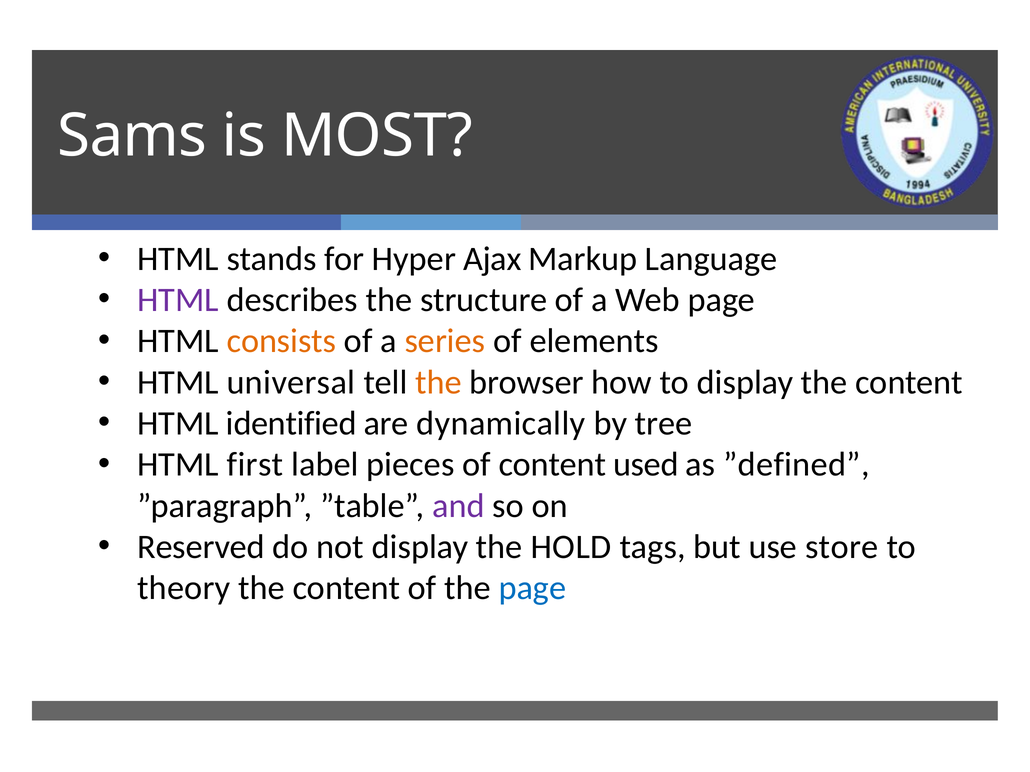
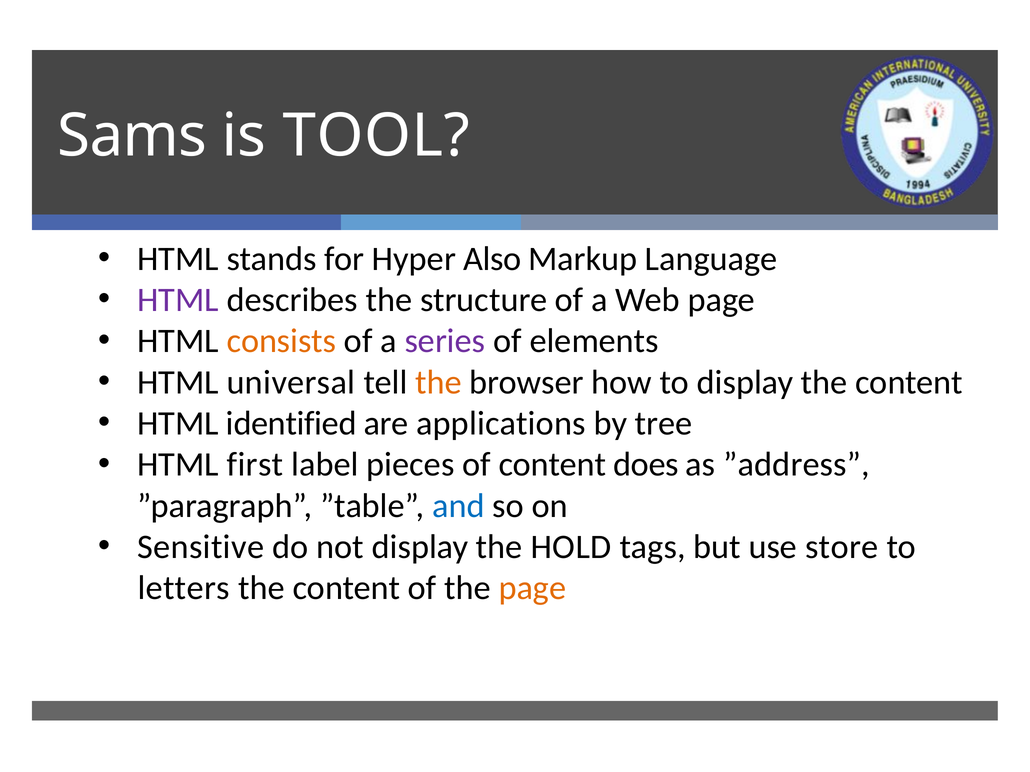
MOST: MOST -> TOOL (376, 136)
Ajax: Ajax -> Also (492, 259)
series colour: orange -> purple (445, 341)
dynamically: dynamically -> applications (501, 424)
used: used -> does (646, 465)
”defined: ”defined -> ”address (797, 465)
and colour: purple -> blue (458, 506)
Reserved: Reserved -> Sensitive (201, 547)
theory: theory -> letters (184, 588)
page colour: blue -> orange (532, 588)
